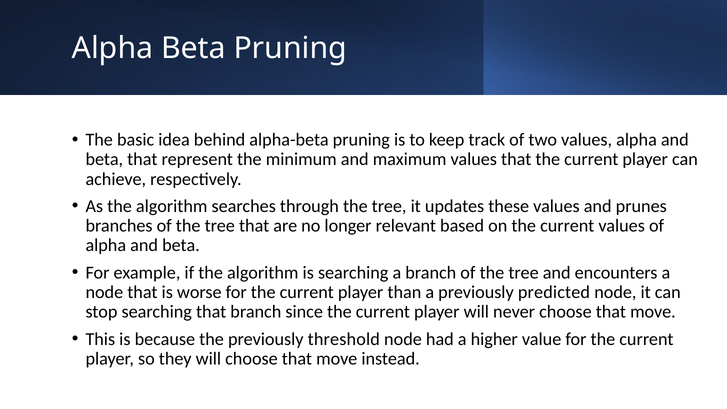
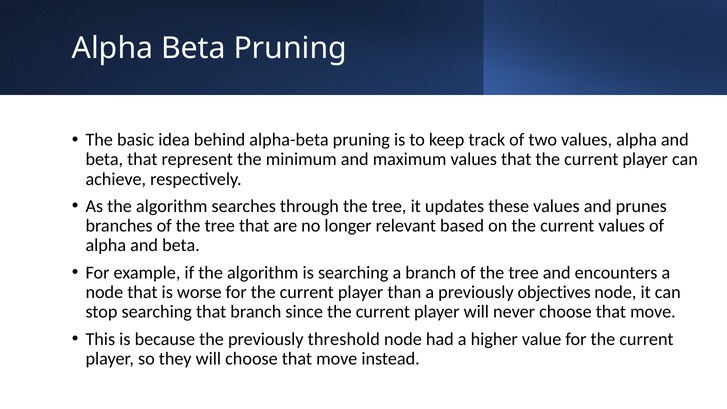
predicted: predicted -> objectives (554, 292)
